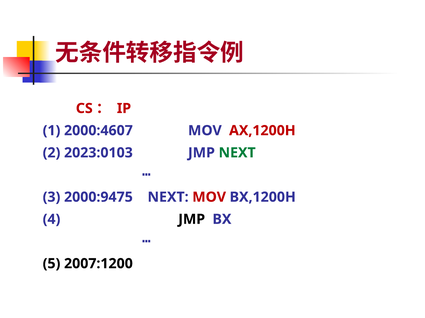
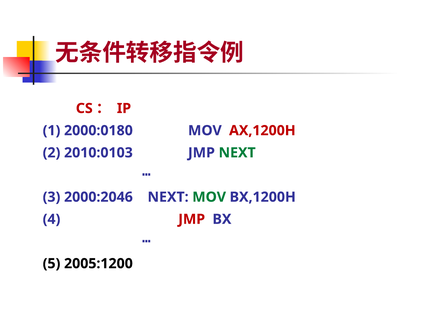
2000:4607: 2000:4607 -> 2000:0180 (98, 131)
2023:0103: 2023:0103 -> 2010:0103 (98, 153)
2000:9475: 2000:9475 -> 2000:2046 (98, 198)
MOV colour: red -> green (209, 198)
JMP colour: black -> red (192, 220)
2007:1200: 2007:1200 -> 2005:1200 (98, 264)
